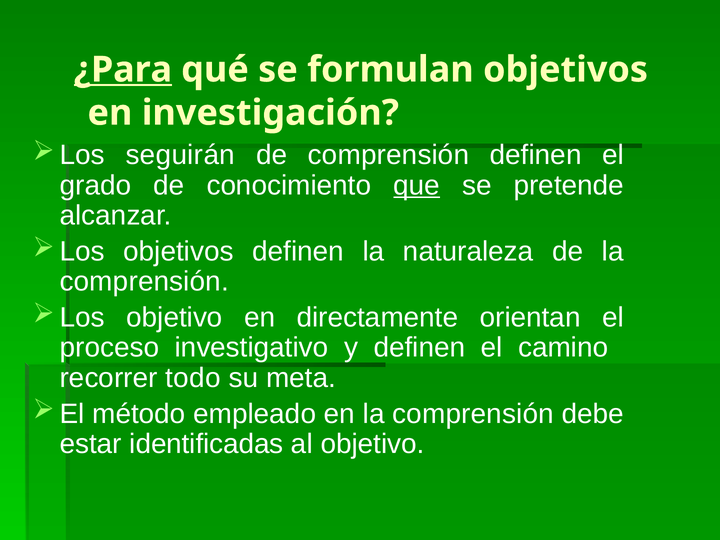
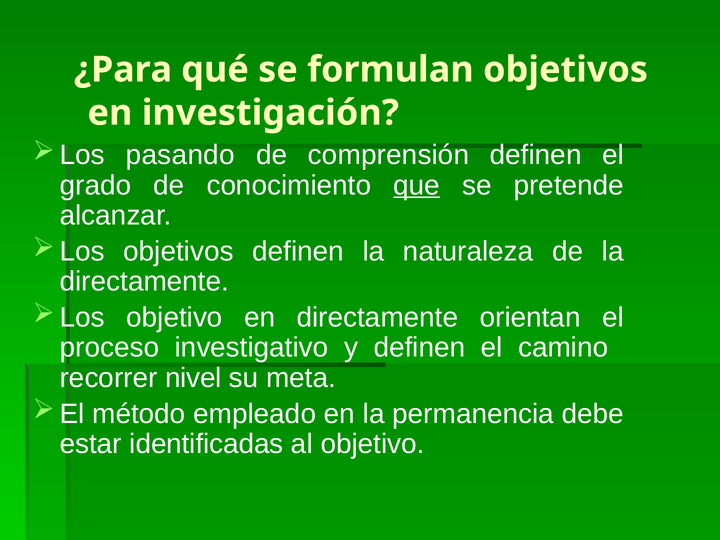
¿Para underline: present -> none (123, 70)
seguirán: seguirán -> pasando (180, 155)
comprensión: comprensión -> directamente (144, 282)
todo: todo -> nivel (193, 378)
en la comprensión: comprensión -> permanencia (473, 414)
